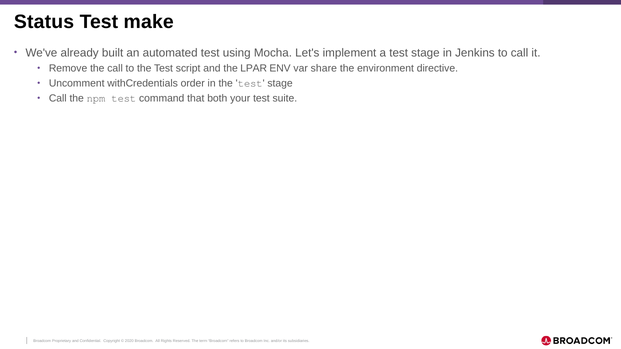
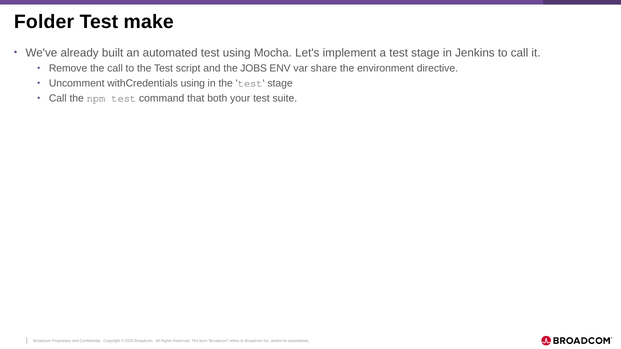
Status: Status -> Folder (44, 22)
LPAR: LPAR -> JOBS (254, 68)
withCredentials order: order -> using (193, 83)
